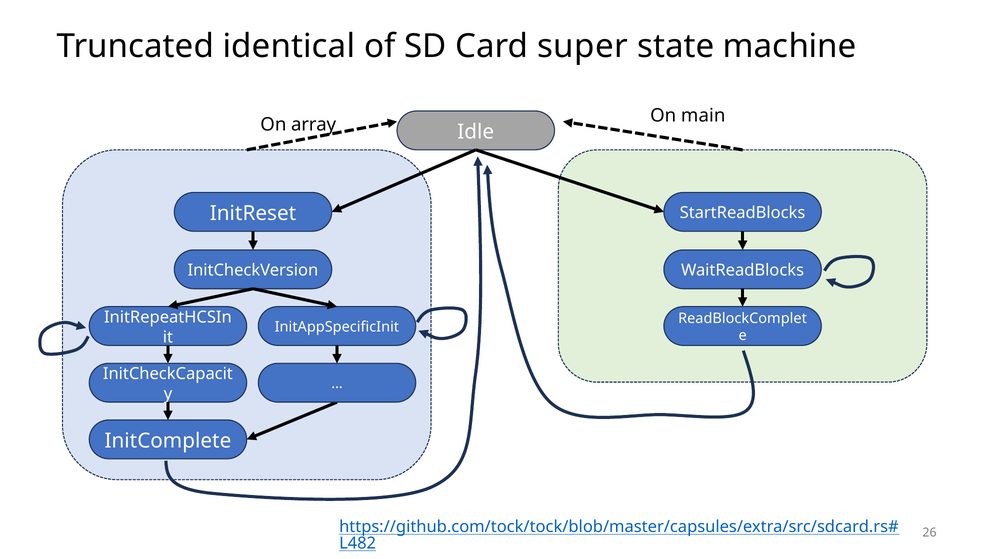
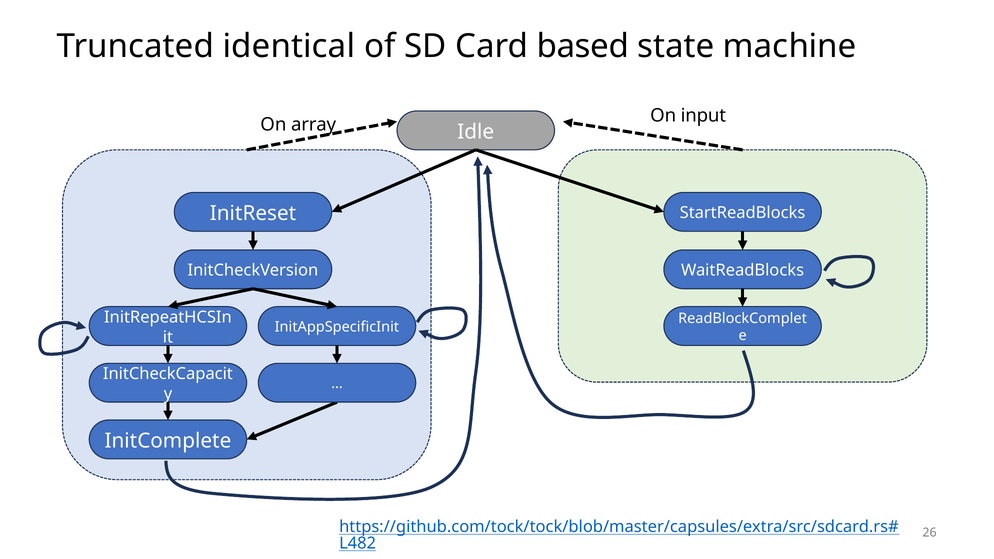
super: super -> based (583, 46)
main: main -> input (703, 116)
